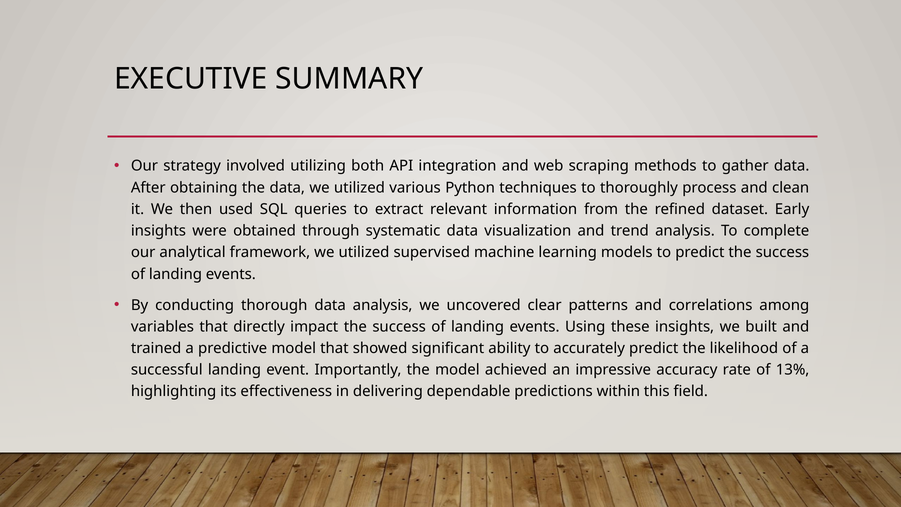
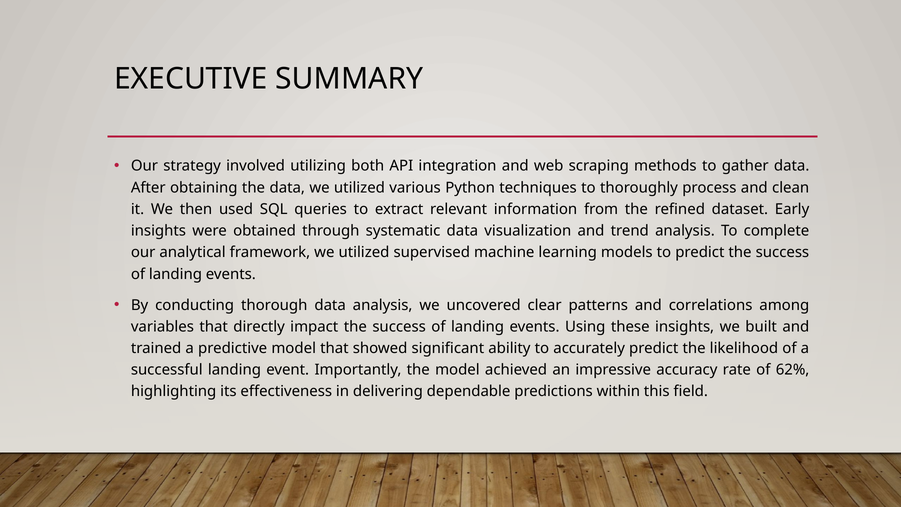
13%: 13% -> 62% (793, 370)
